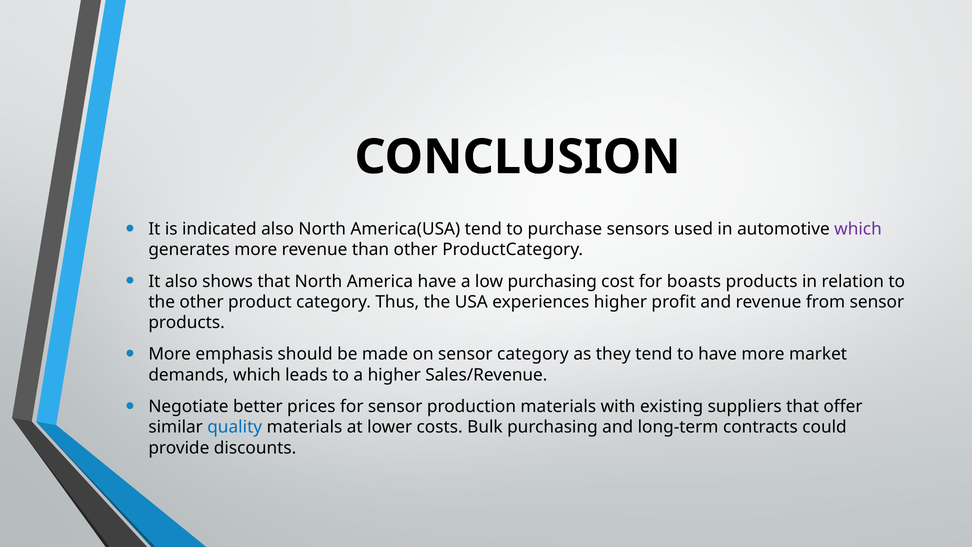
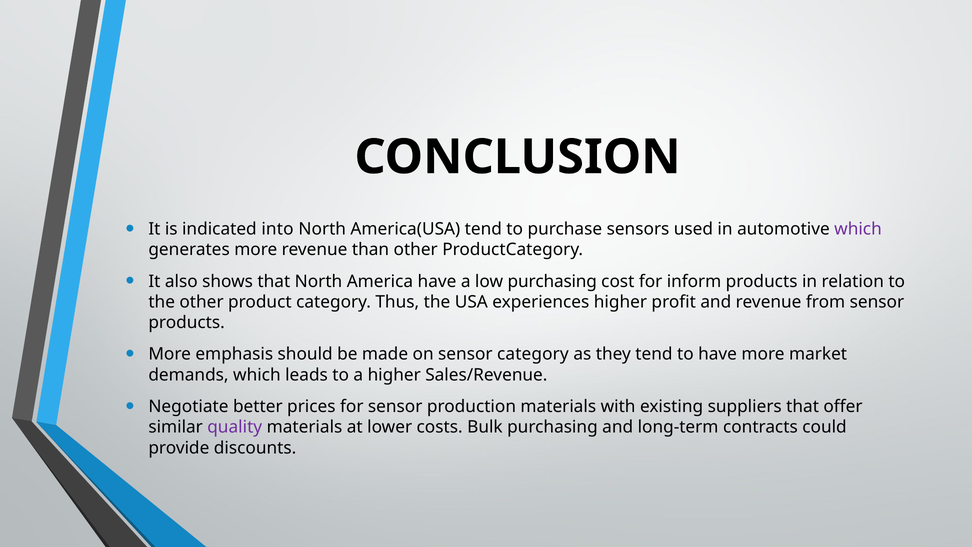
indicated also: also -> into (277, 229)
boasts: boasts -> inform (694, 281)
quality colour: blue -> purple (235, 427)
